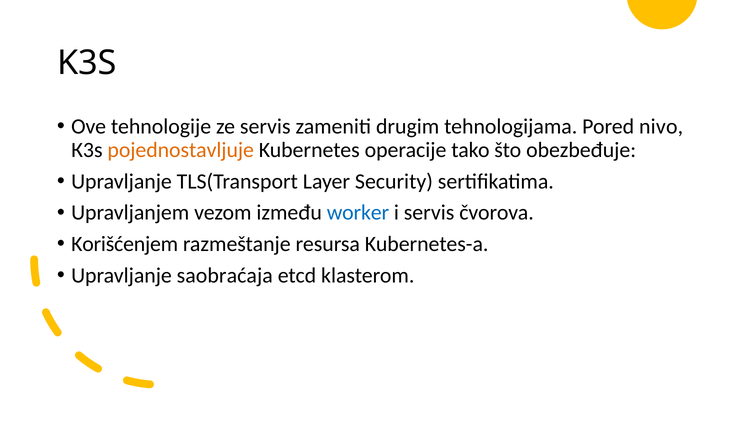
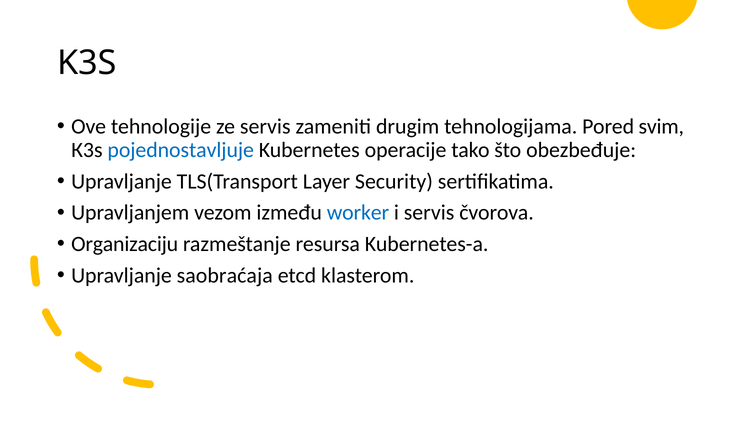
nivo: nivo -> svim (661, 127)
pojednostavljuje colour: orange -> blue (181, 150)
Korišćenjem: Korišćenjem -> Organizaciju (125, 244)
